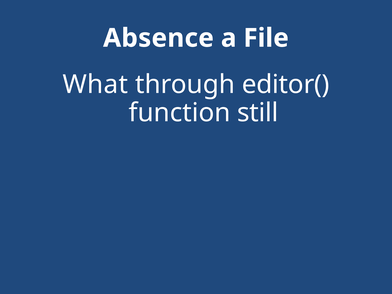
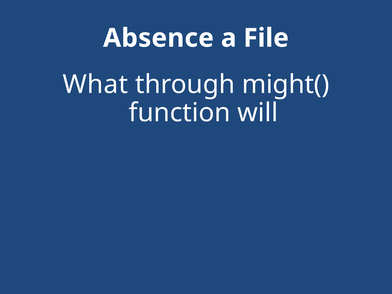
editor(: editor( -> might( (286, 85)
still: still -> will (258, 113)
